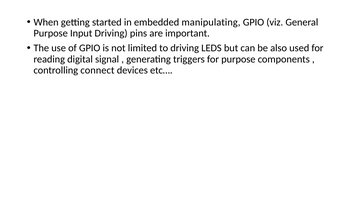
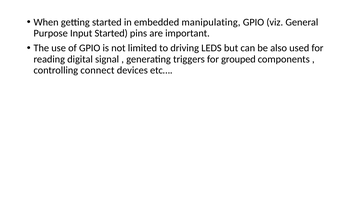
Input Driving: Driving -> Started (111, 33)
for purpose: purpose -> grouped (238, 59)
